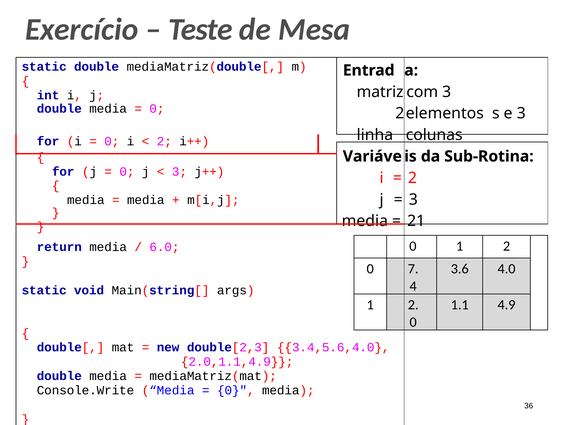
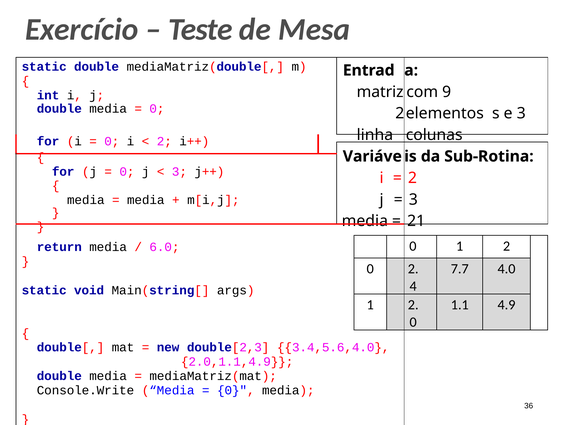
com 3: 3 -> 9 (447, 92)
0 7: 7 -> 2 (413, 269)
3.6: 3.6 -> 7.7 (460, 269)
